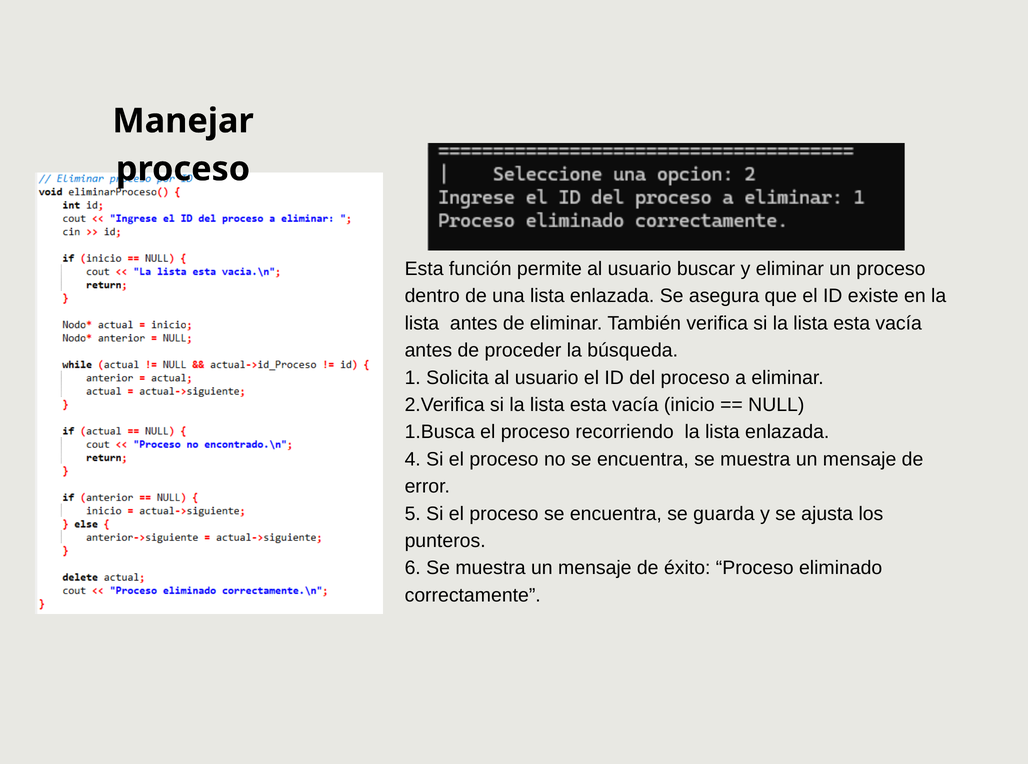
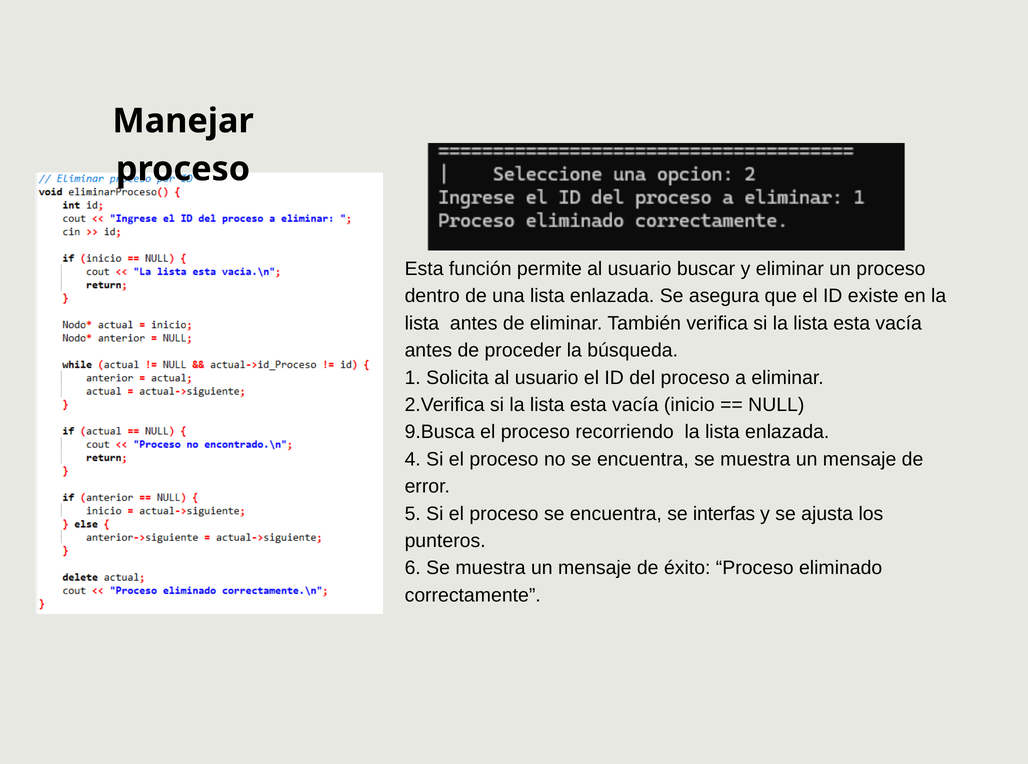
1.Busca: 1.Busca -> 9.Busca (440, 432)
guarda: guarda -> interfas (724, 514)
